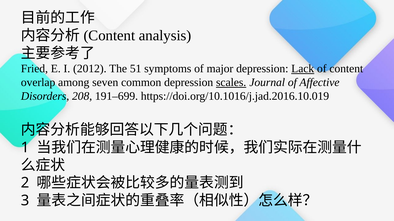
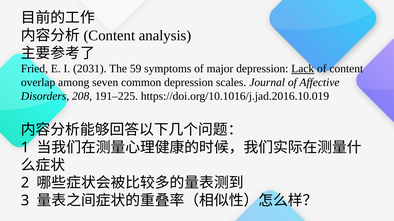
2012: 2012 -> 2031 (90, 69)
51: 51 -> 59 (136, 69)
scales underline: present -> none (231, 83)
191–699: 191–699 -> 191–225 (116, 96)
